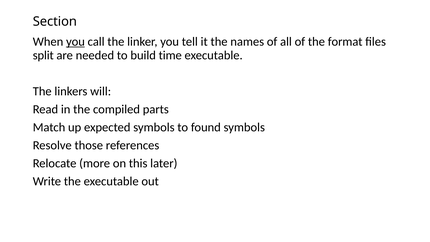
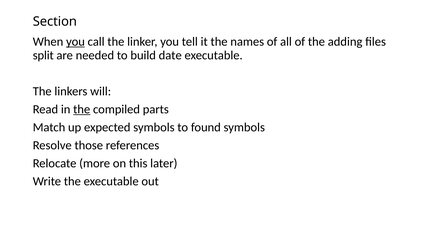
format: format -> adding (345, 42)
time: time -> date (170, 55)
the underline: none -> present (82, 109)
